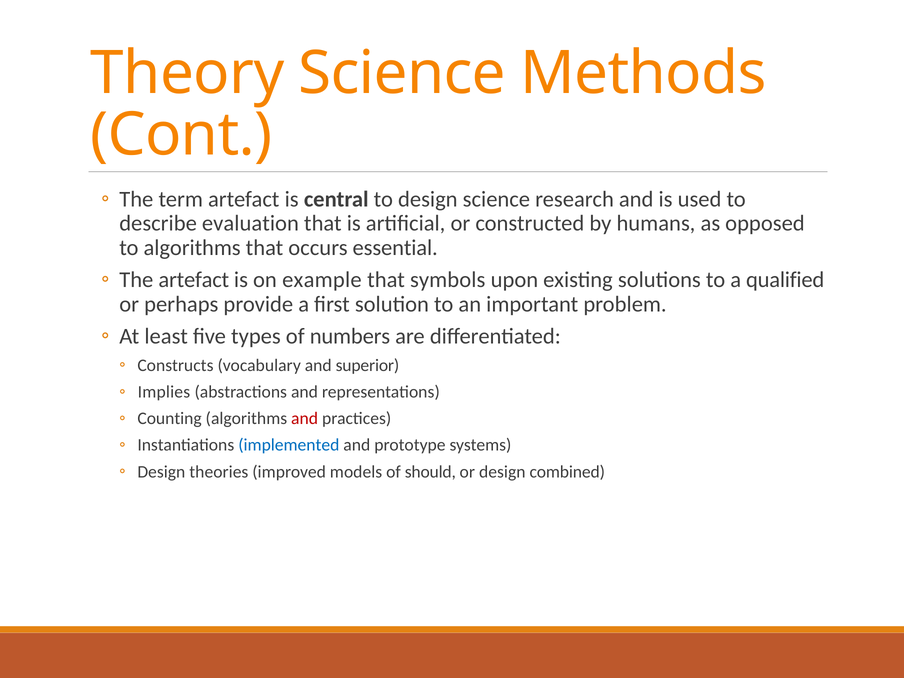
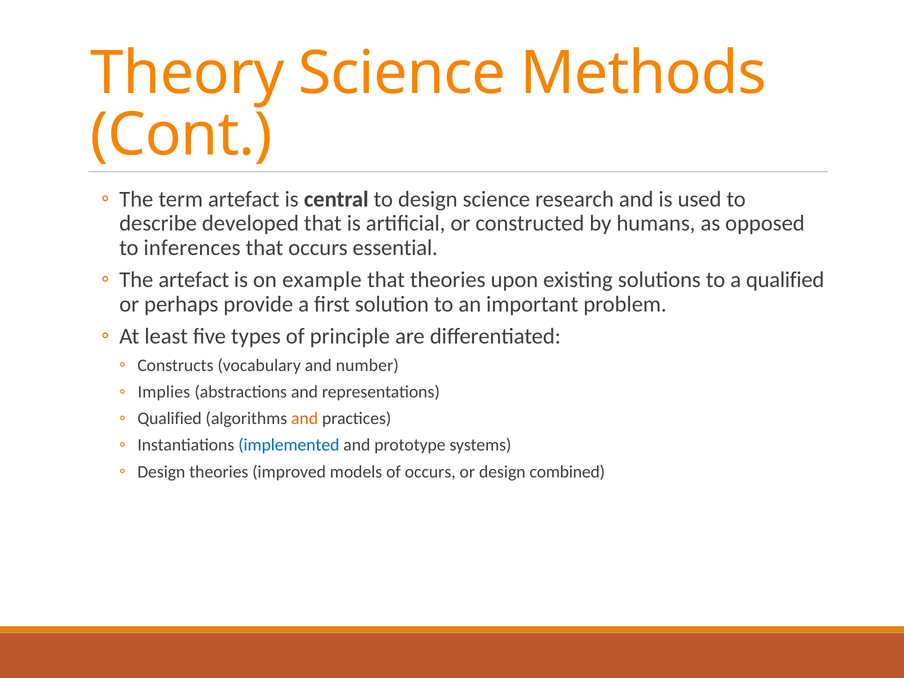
evaluation: evaluation -> developed (250, 223)
to algorithms: algorithms -> inferences (192, 248)
that symbols: symbols -> theories (448, 280)
numbers: numbers -> principle (350, 336)
superior: superior -> number (367, 366)
Counting: Counting -> Qualified (170, 419)
and colour: red -> orange (305, 419)
of should: should -> occurs (430, 472)
